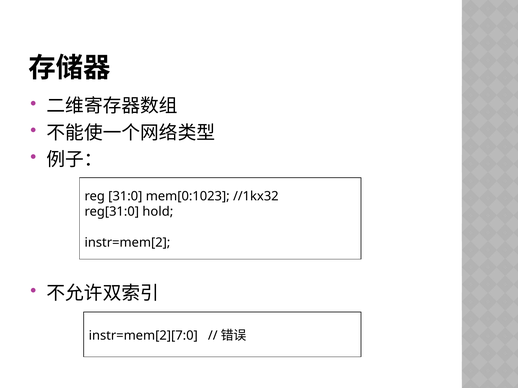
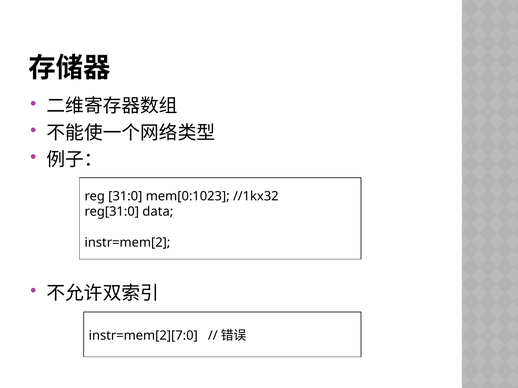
hold: hold -> data (158, 212)
